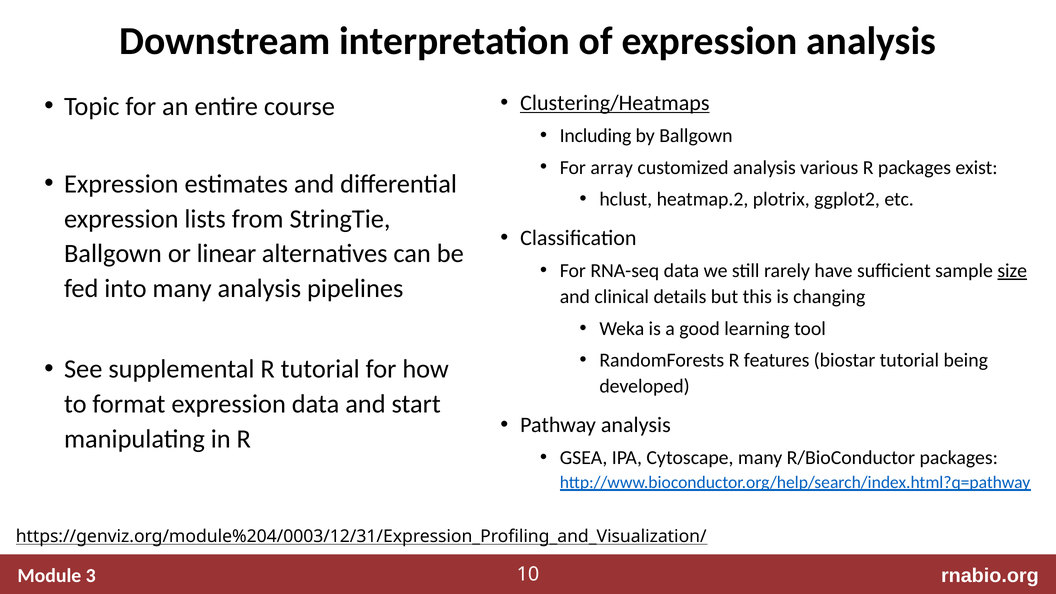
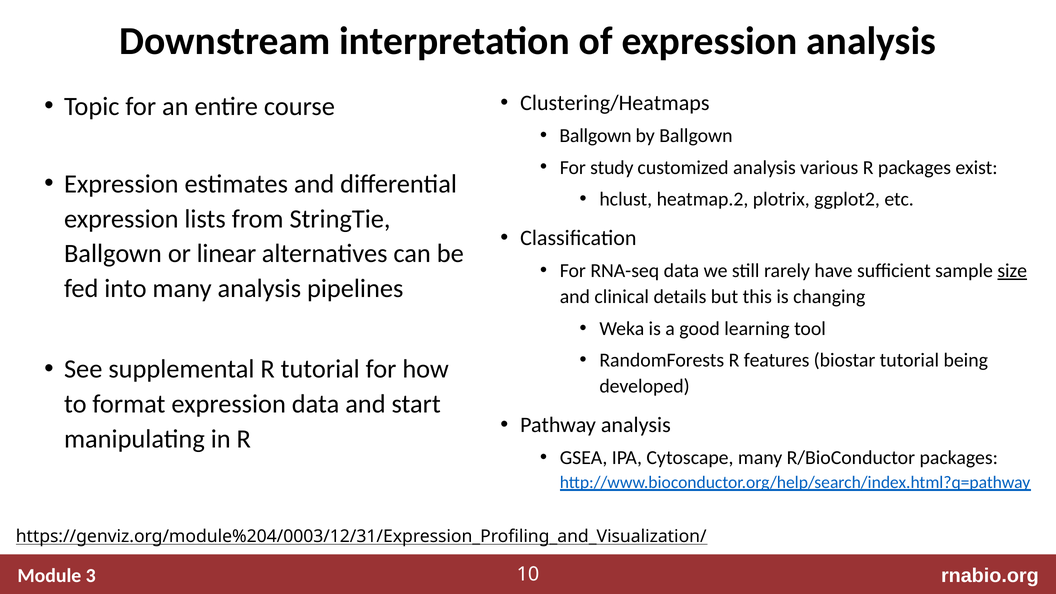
Clustering/Heatmaps underline: present -> none (615, 103)
Including: Including -> Ballgown (596, 136)
array: array -> study (612, 168)
